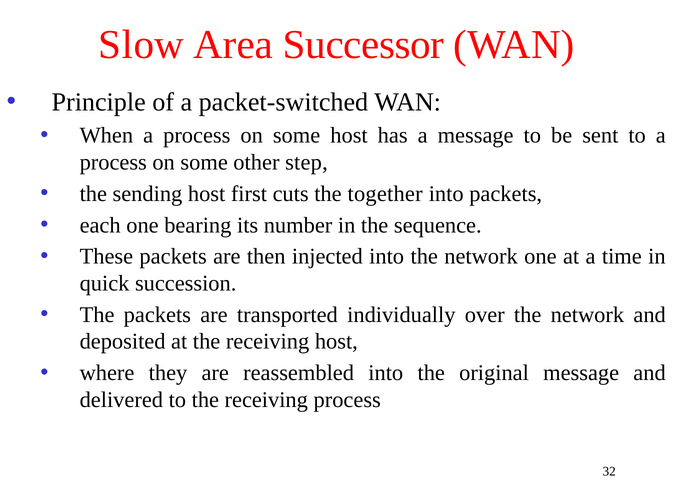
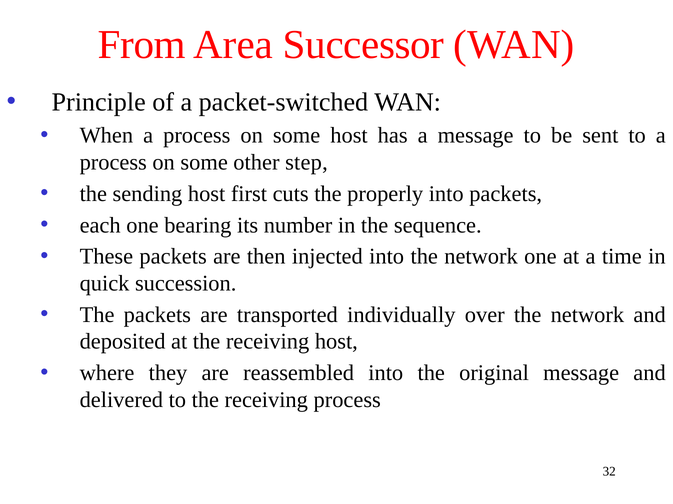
Slow: Slow -> From (142, 45)
together: together -> properly (385, 194)
